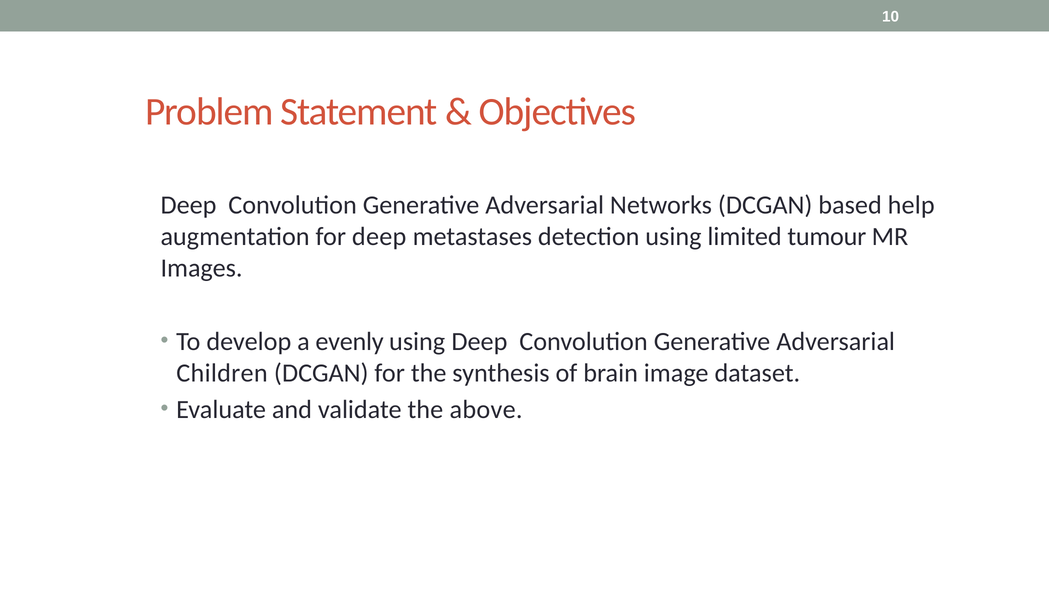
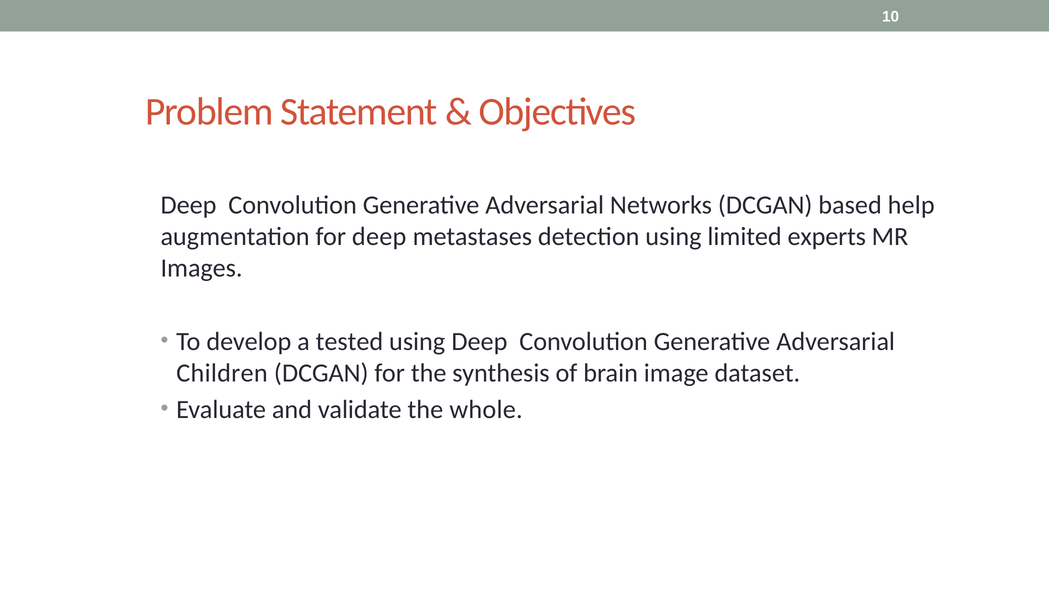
tumour: tumour -> experts (827, 237)
evenly: evenly -> tested (349, 341)
above: above -> whole (486, 410)
